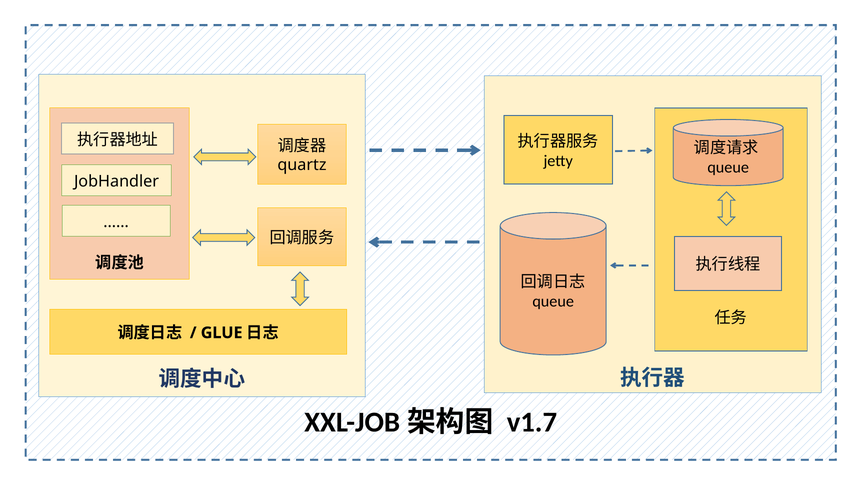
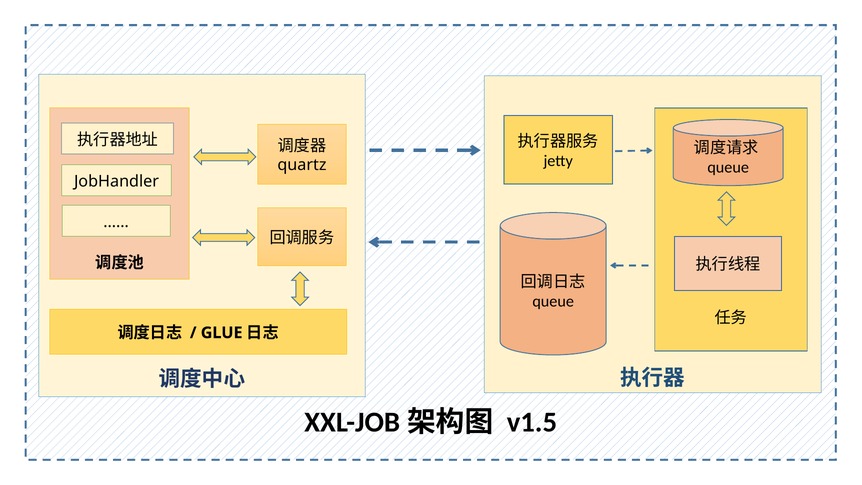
v1.7: v1.7 -> v1.5 (532, 422)
